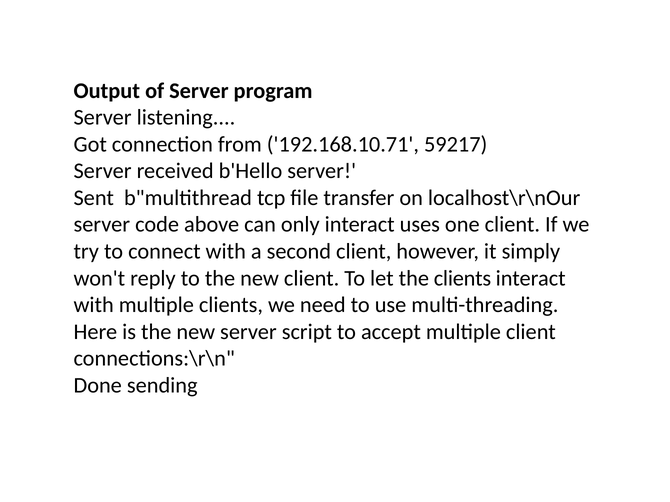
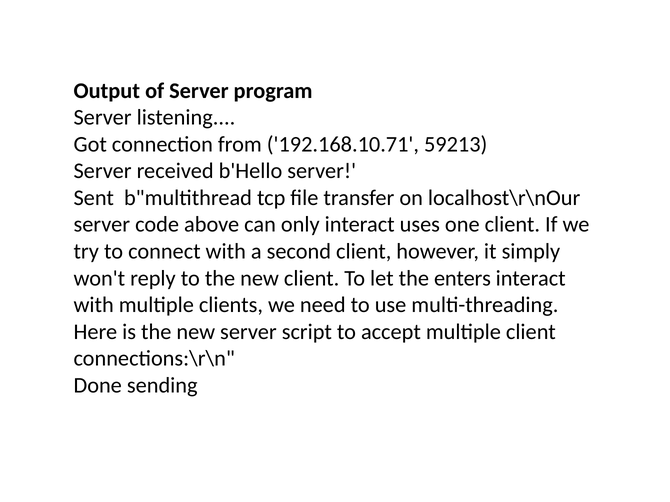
59217: 59217 -> 59213 (456, 144)
the clients: clients -> enters (462, 278)
